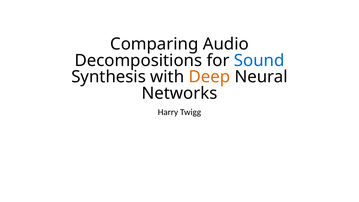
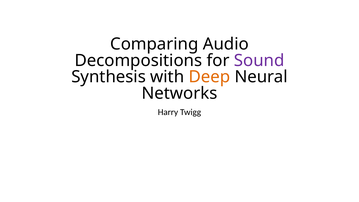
Sound colour: blue -> purple (259, 60)
